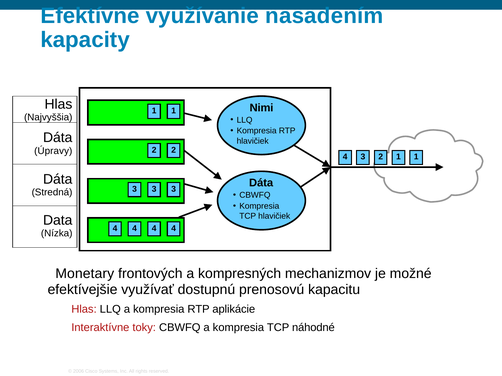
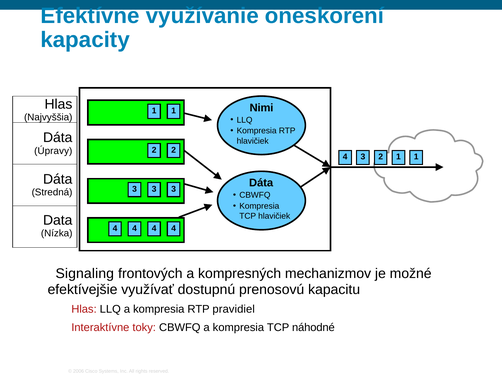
nasadením: nasadením -> oneskorení (324, 16)
Monetary: Monetary -> Signaling (85, 274)
aplikácie: aplikácie -> pravidiel (234, 310)
